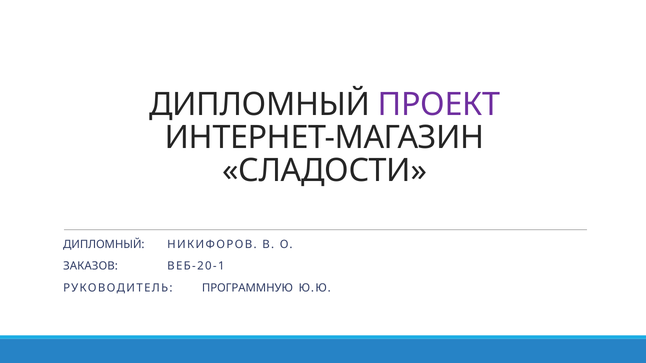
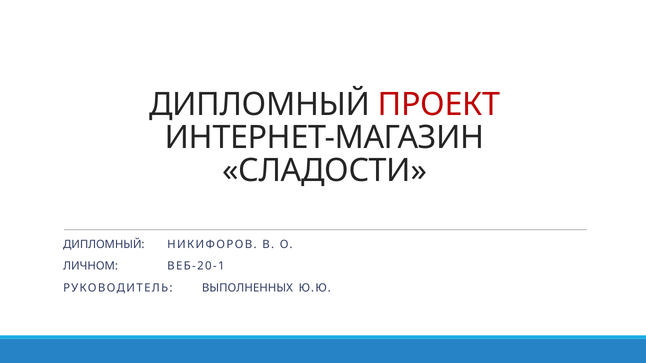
ПРОЕКТ colour: purple -> red (439, 105)
ЗАКАЗОВ: ЗАКАЗОВ -> ЛИЧНОМ (91, 266)
ПРОГРАММНУЮ: ПРОГРАММНУЮ -> ВЫПОЛНЕННЫХ (247, 288)
